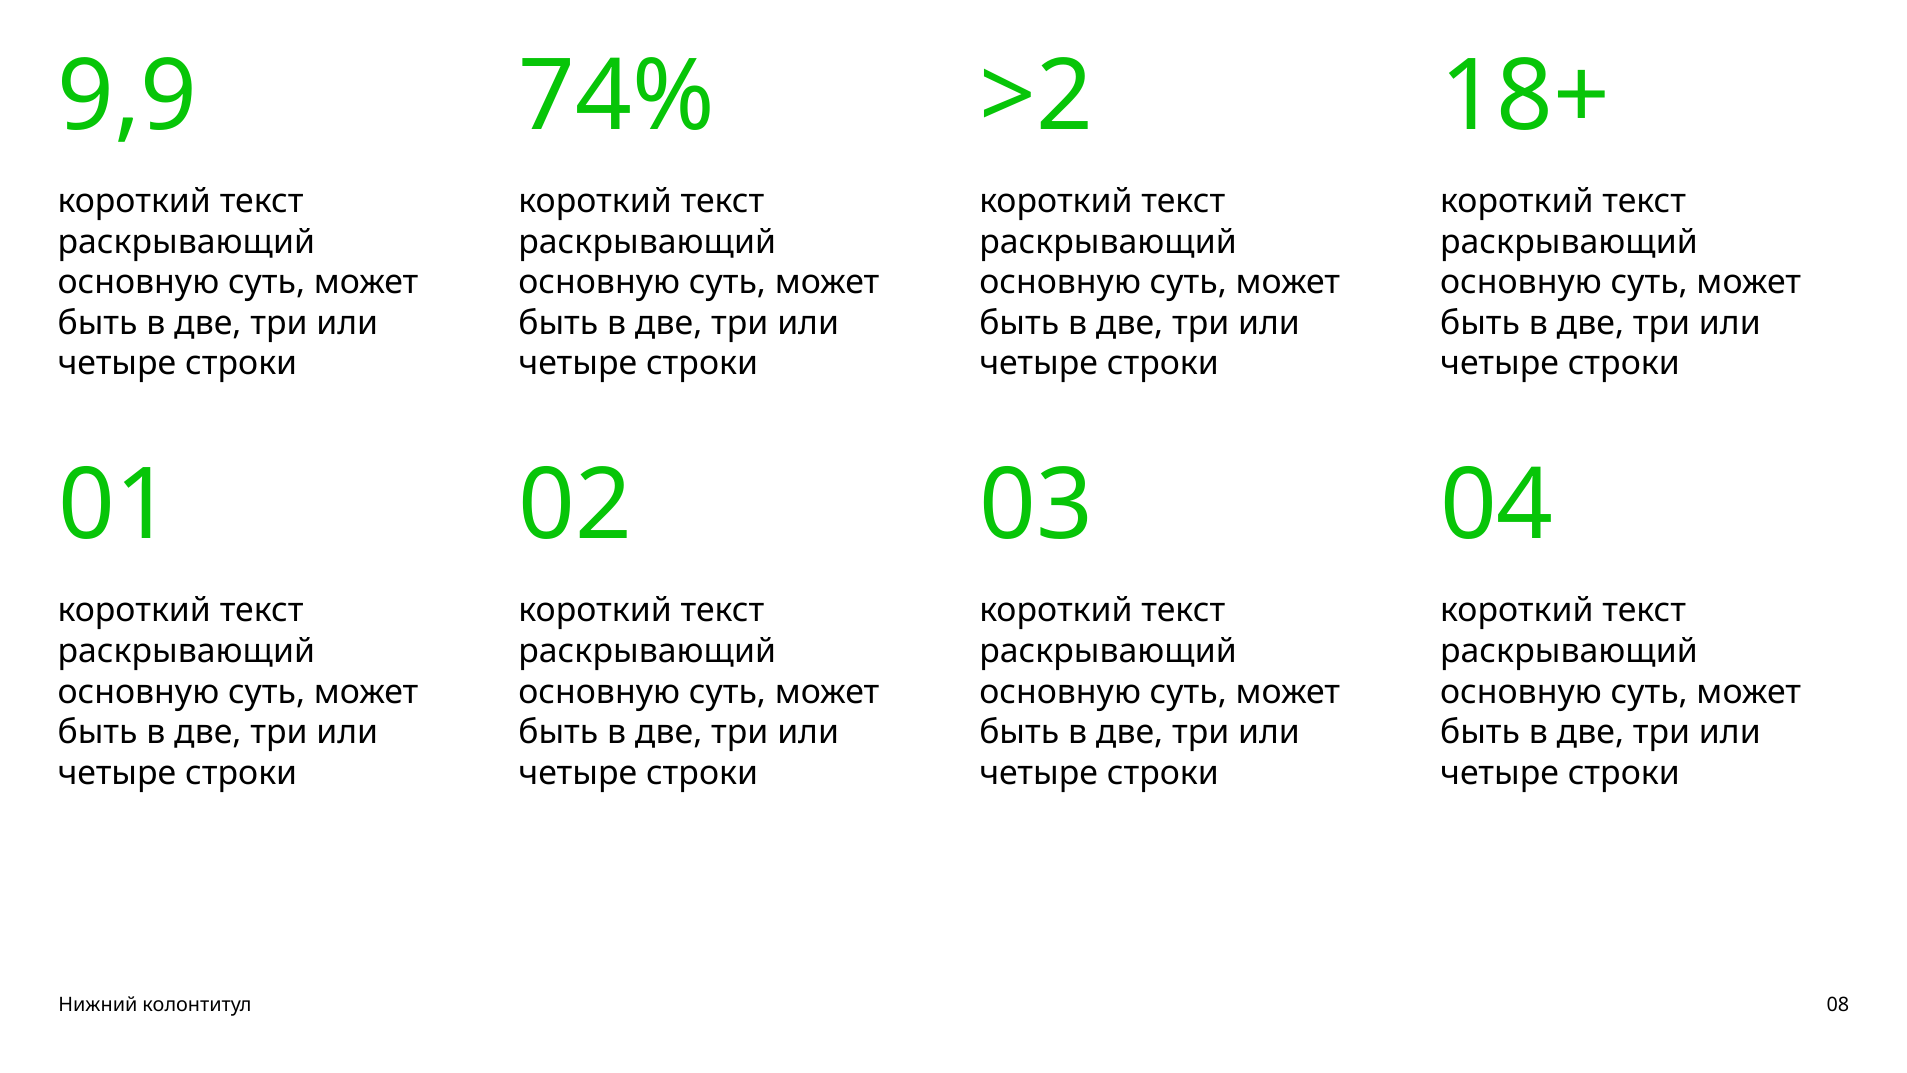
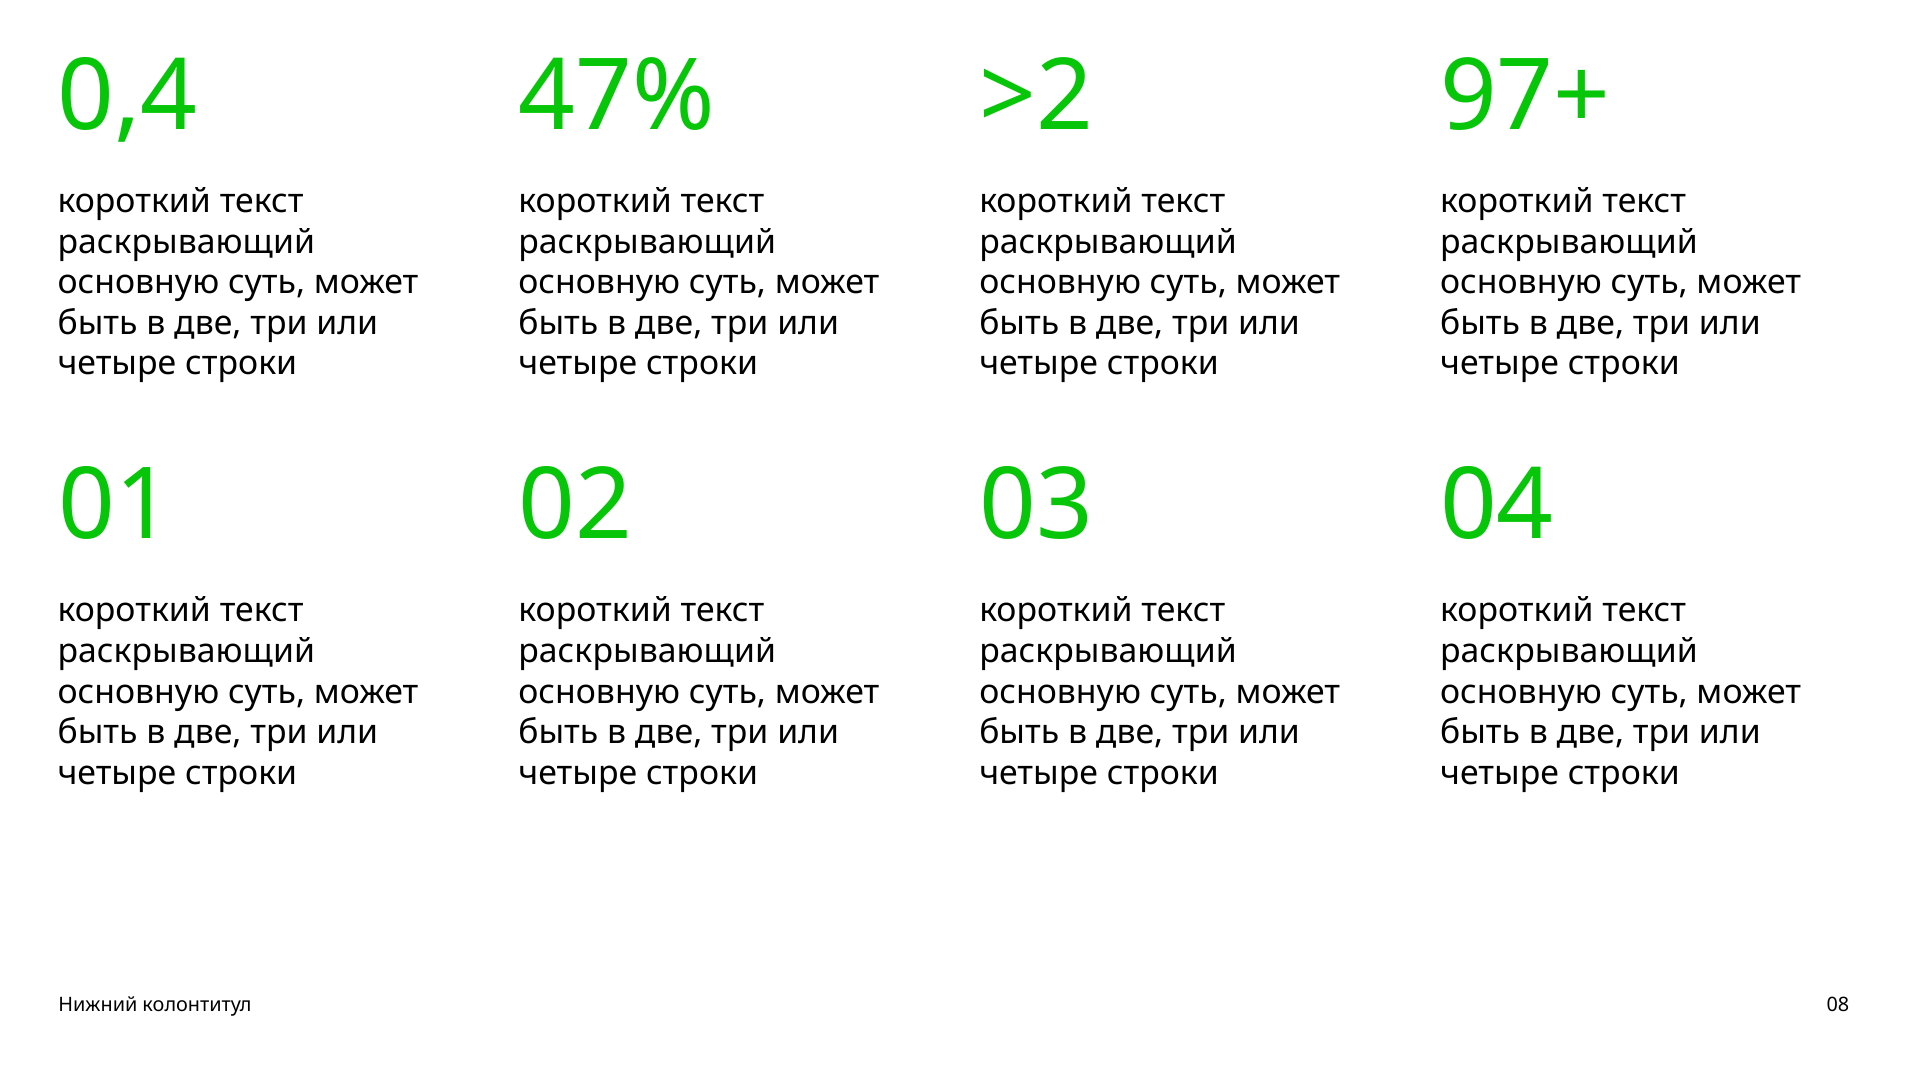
9,9: 9,9 -> 0,4 (128, 96)
74%: 74% -> 47% (617, 96)
18+: 18+ -> 97+ (1525, 96)
